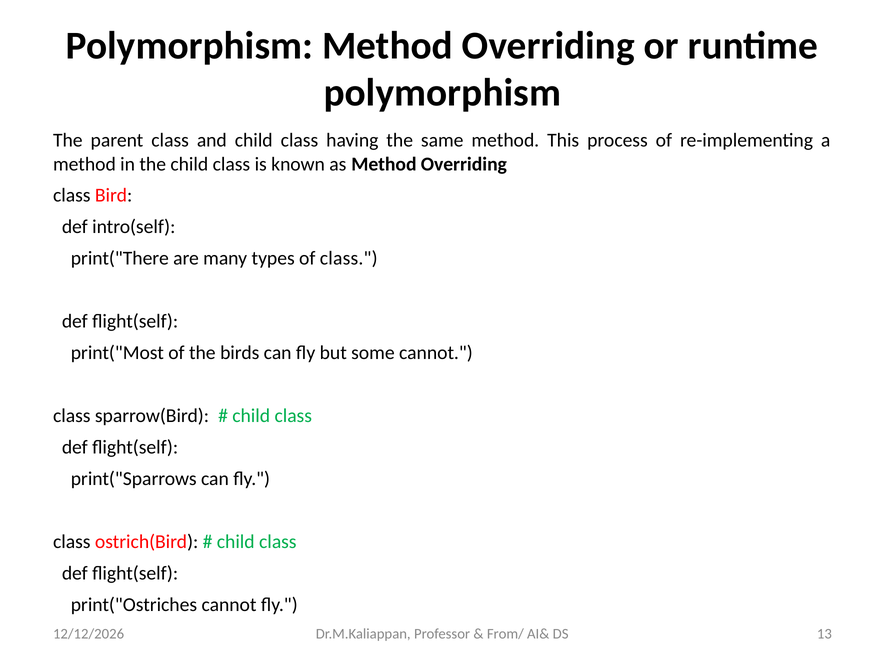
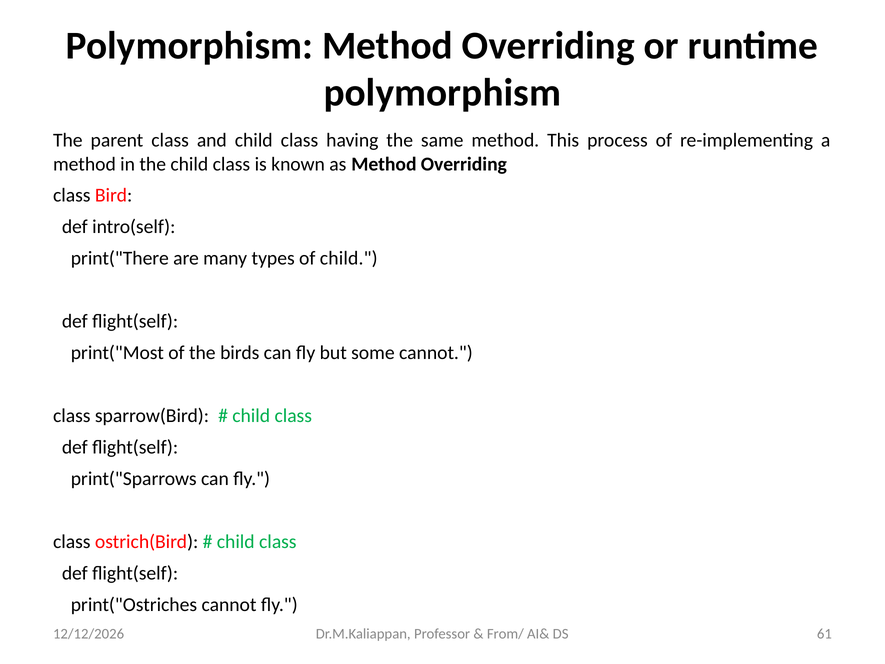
of class: class -> child (349, 258)
13: 13 -> 61 (824, 634)
